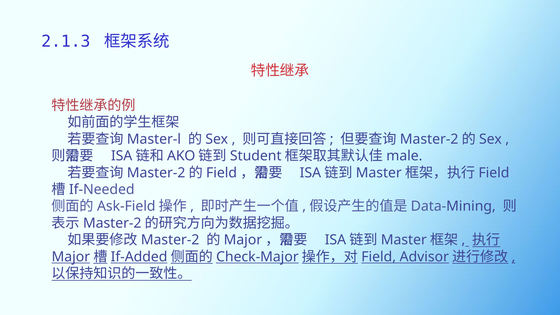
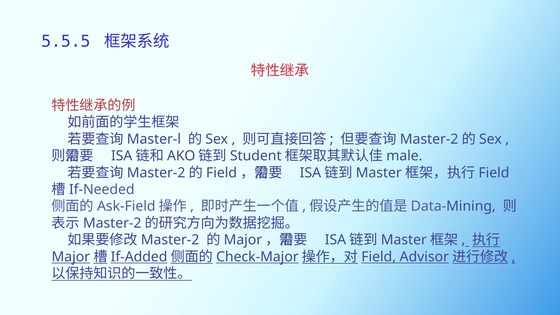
2.1.3: 2.1.3 -> 5.5.5 (66, 41)
